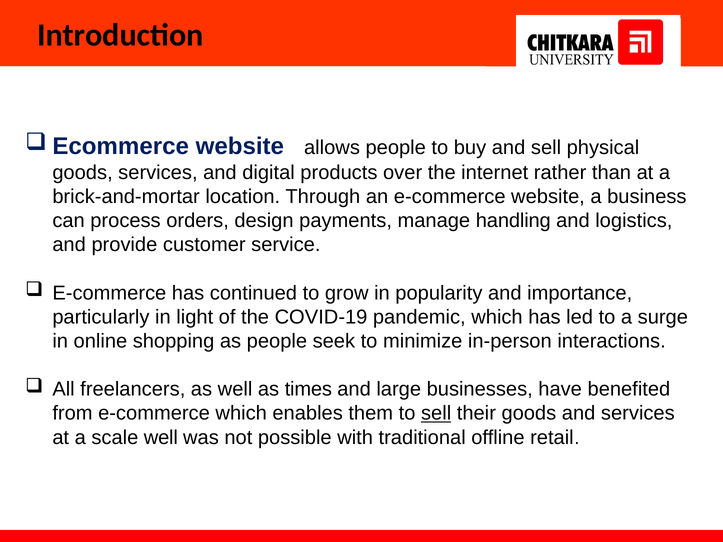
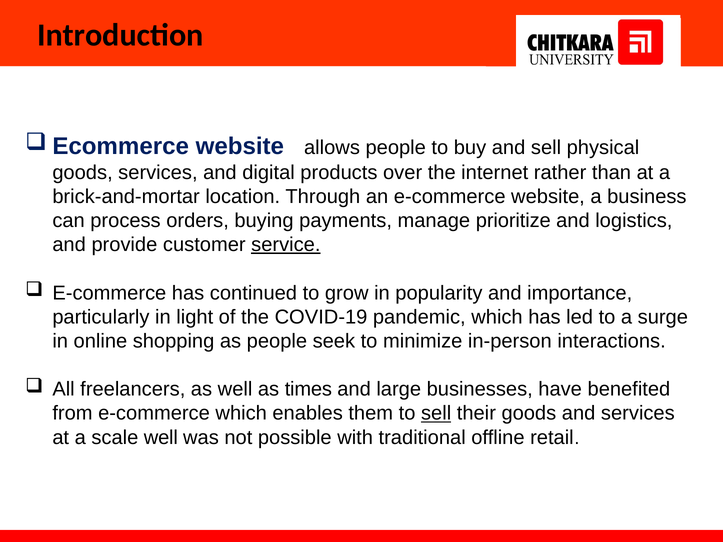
design: design -> buying (264, 221)
handling: handling -> prioritize (513, 221)
service underline: none -> present (286, 245)
